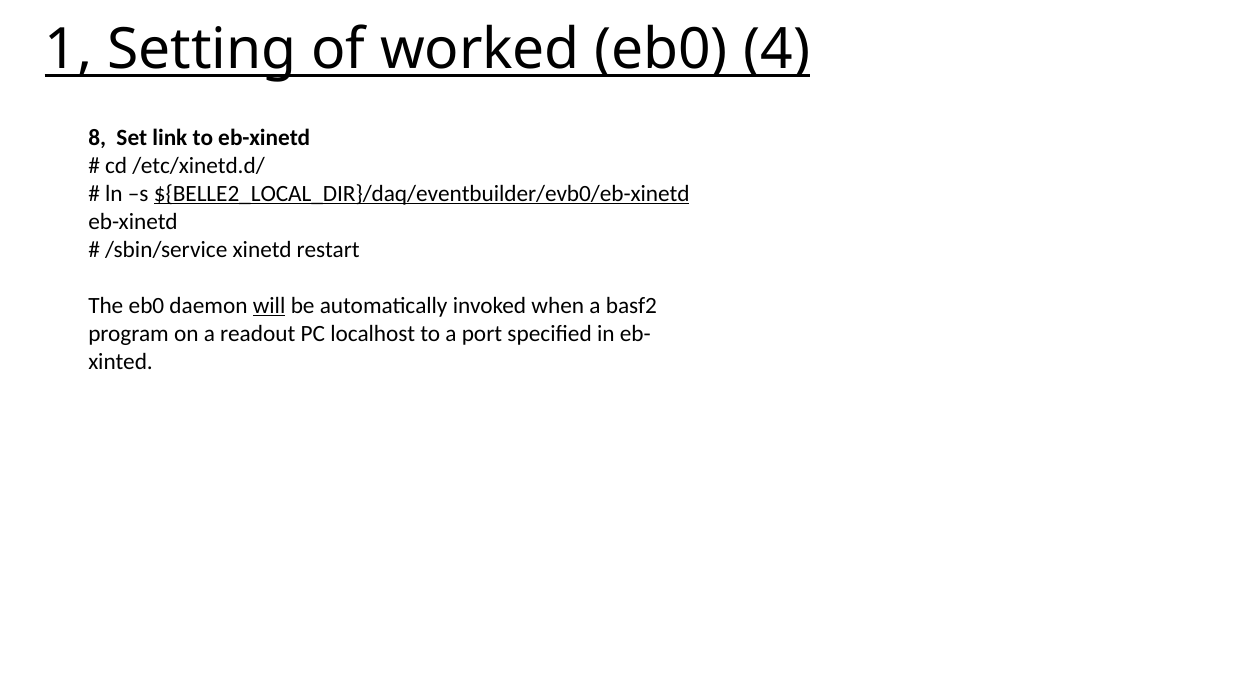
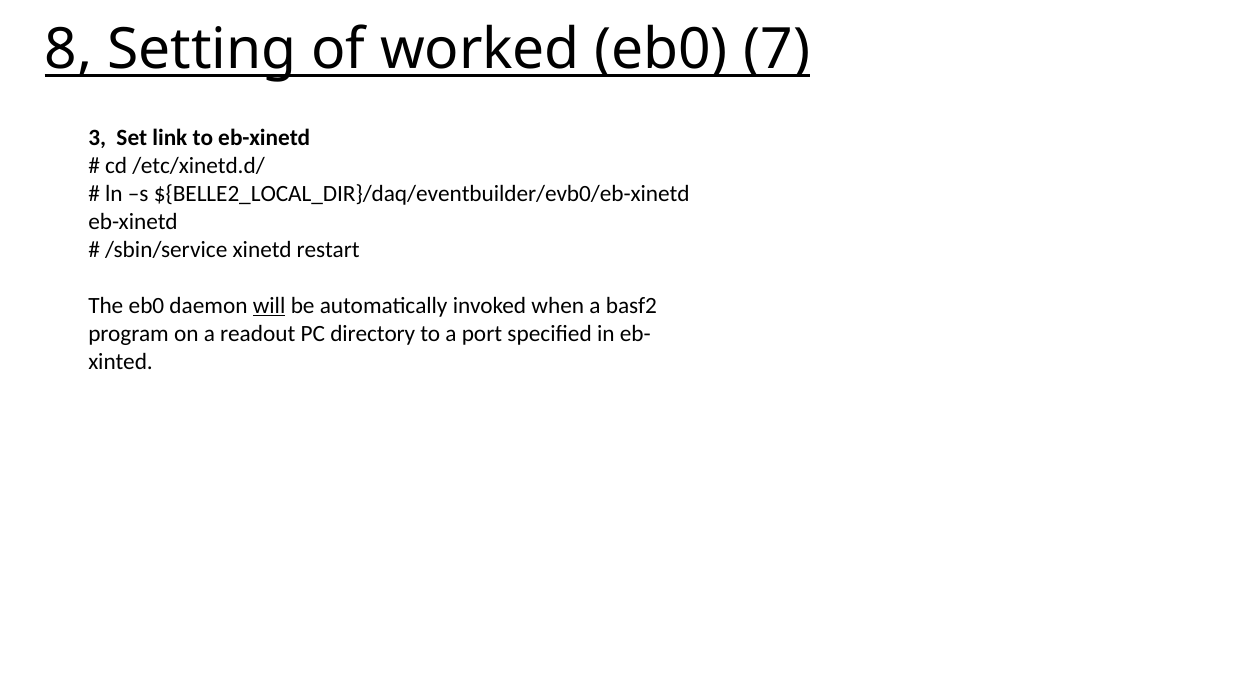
1: 1 -> 8 (69, 50)
4: 4 -> 7 (777, 50)
8: 8 -> 3 (97, 138)
${BELLE2_LOCAL_DIR}/daq/eventbuilder/evb0/eb-xinetd underline: present -> none (422, 194)
localhost: localhost -> directory (373, 333)
